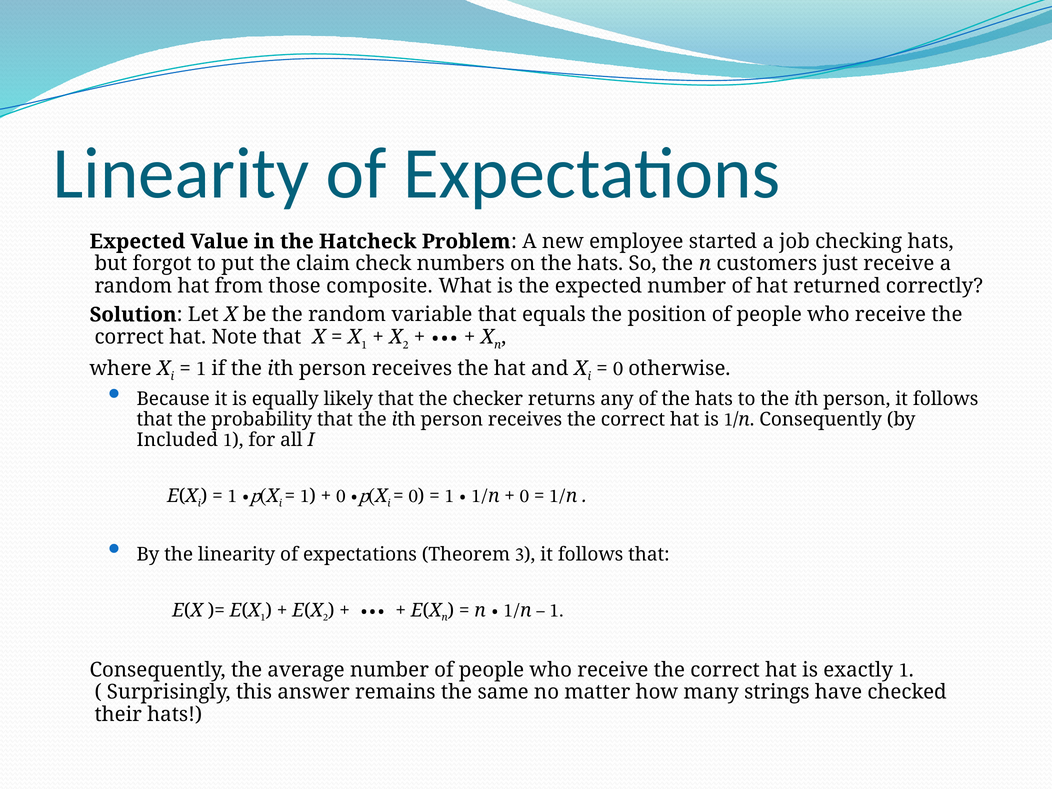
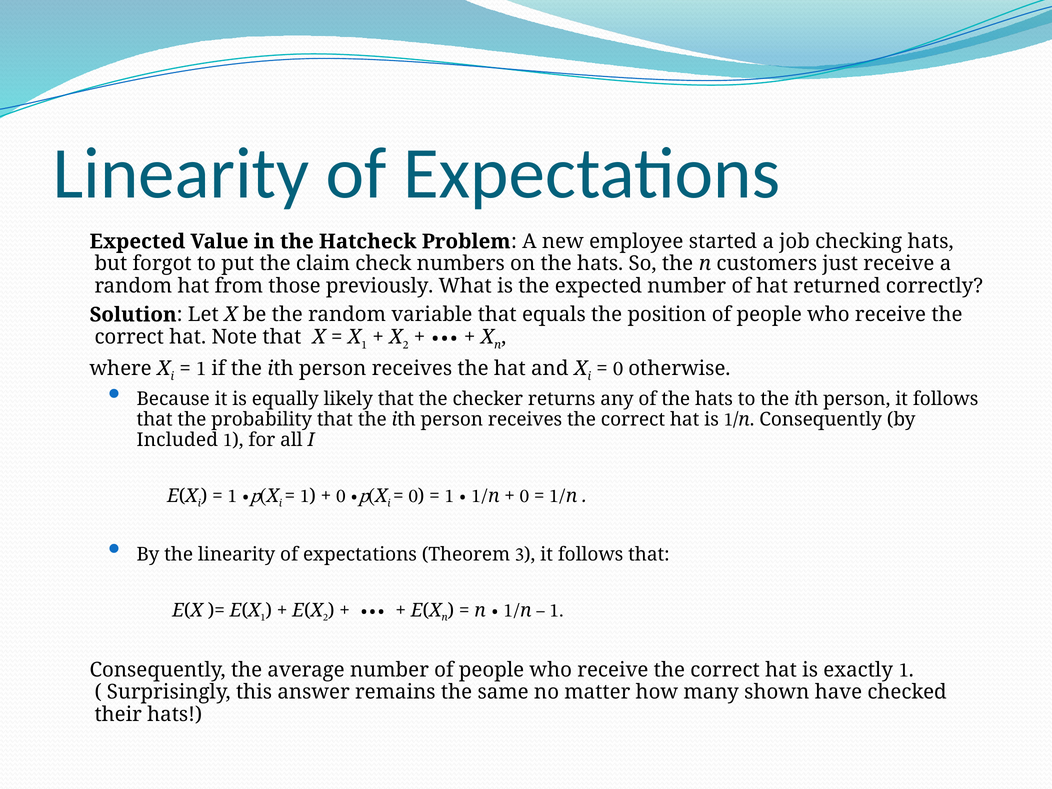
composite: composite -> previously (380, 286)
strings: strings -> shown (777, 692)
